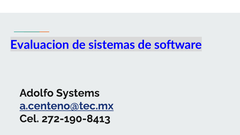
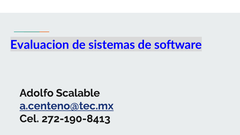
Systems: Systems -> Scalable (78, 93)
